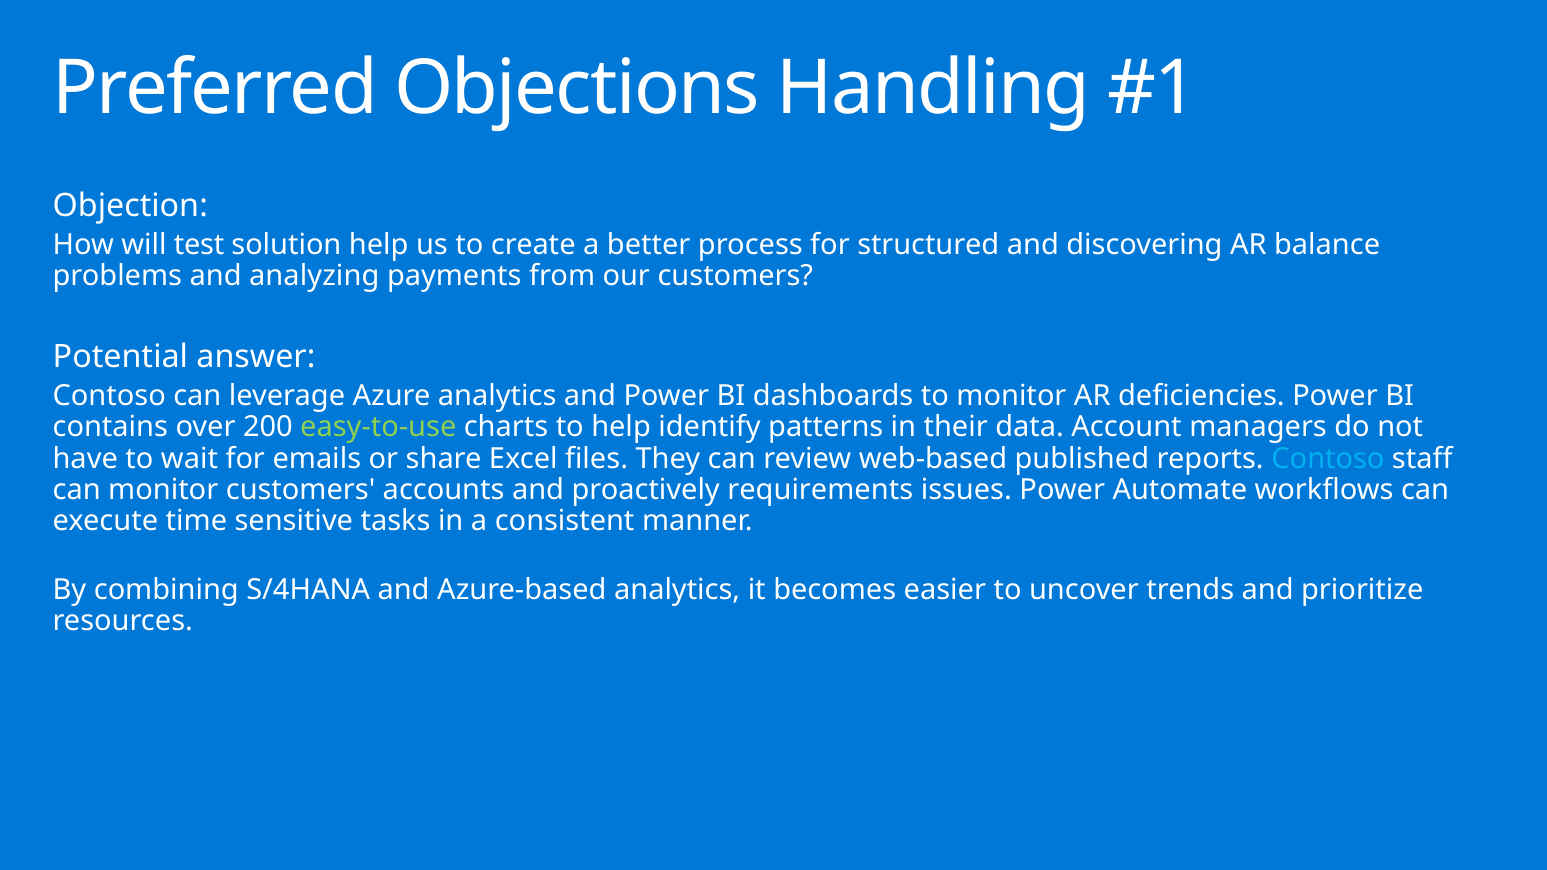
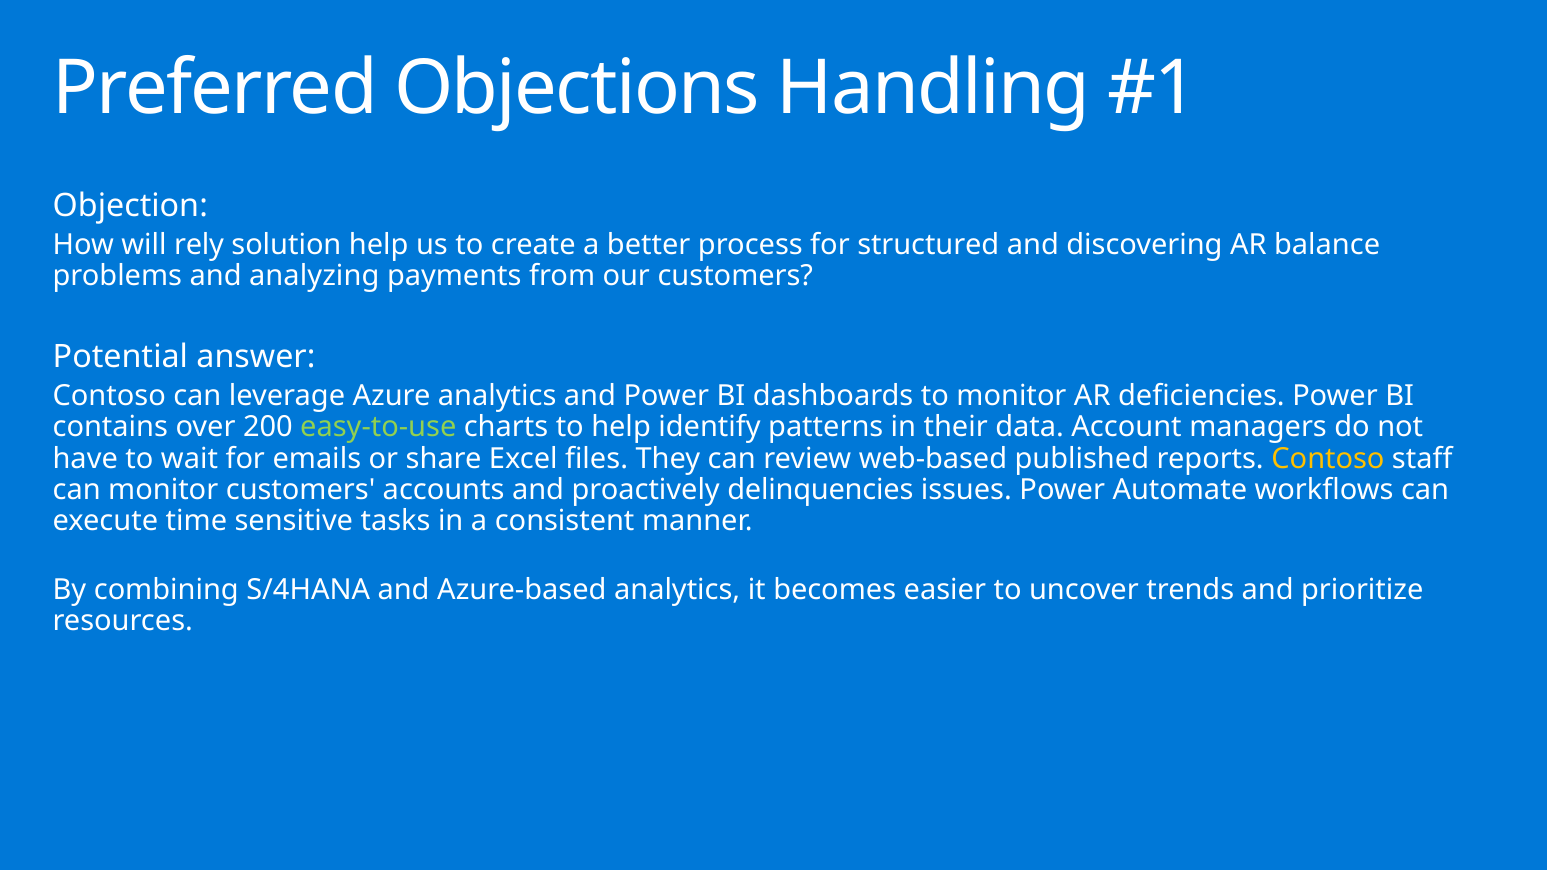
test: test -> rely (199, 245)
Contoso colour: light blue -> yellow (1328, 459)
requirements: requirements -> delinquencies (820, 490)
